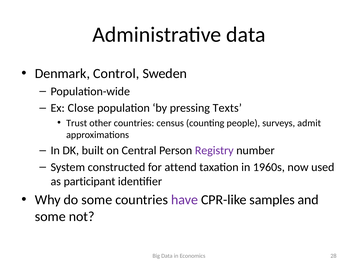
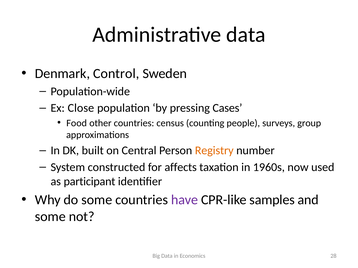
Texts: Texts -> Cases (227, 108)
Trust: Trust -> Food (77, 123)
admit: admit -> group (309, 123)
Registry colour: purple -> orange (214, 151)
attend: attend -> affects (181, 168)
